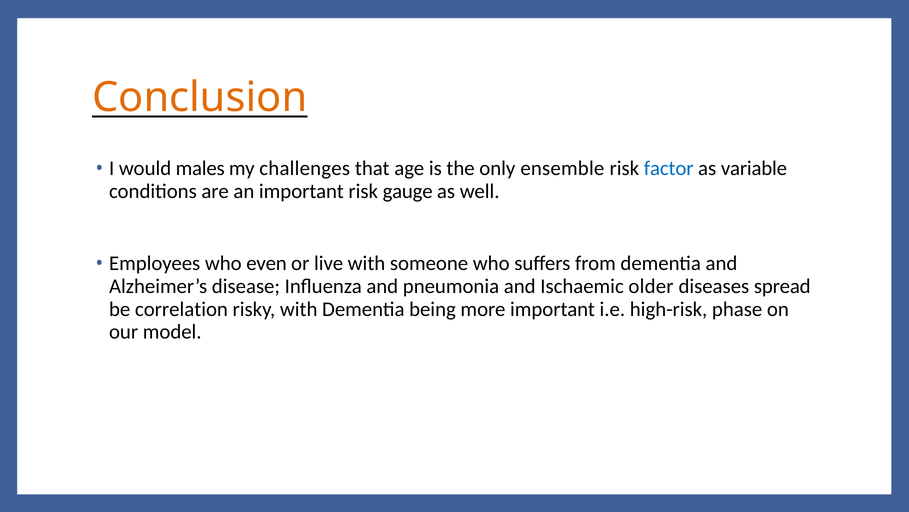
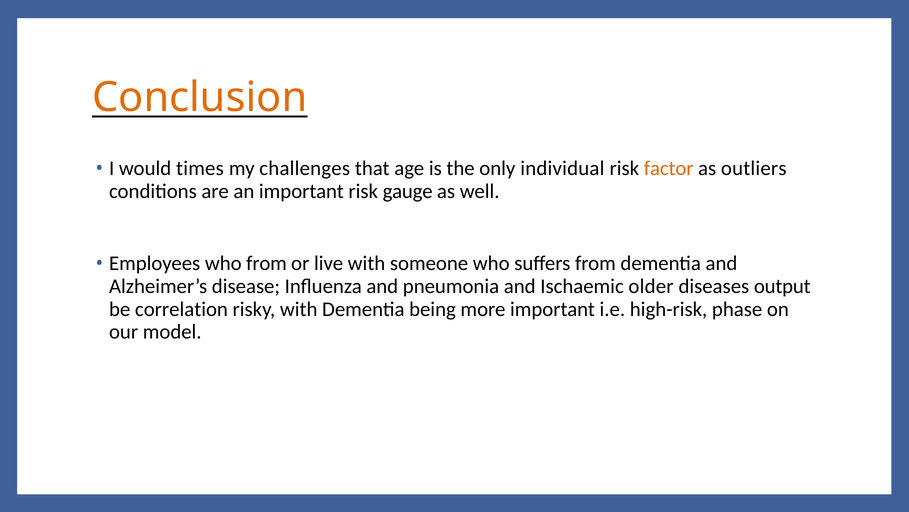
males: males -> times (200, 168)
ensemble: ensemble -> individual (562, 168)
factor colour: blue -> orange (669, 168)
variable: variable -> outliers (754, 168)
who even: even -> from (267, 263)
spread: spread -> output (782, 286)
